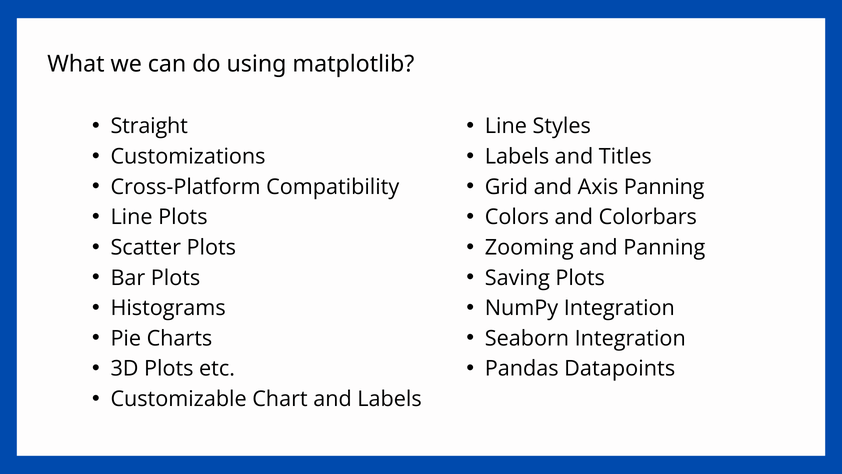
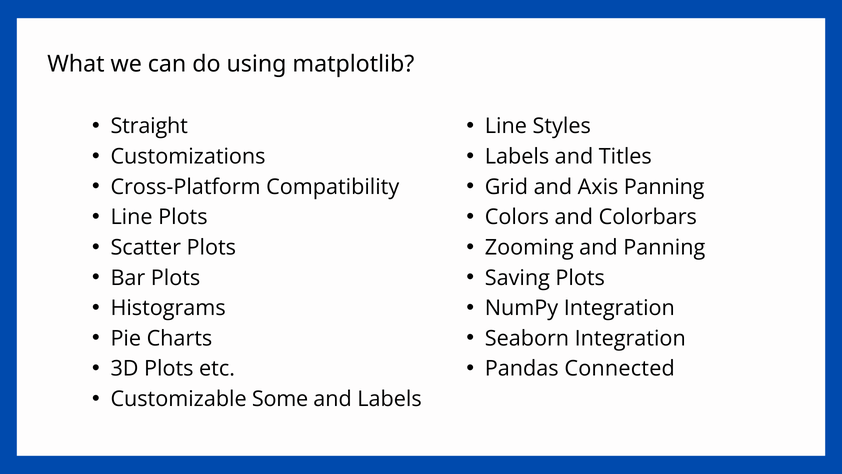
Datapoints: Datapoints -> Connected (620, 369)
Chart: Chart -> Some (280, 399)
